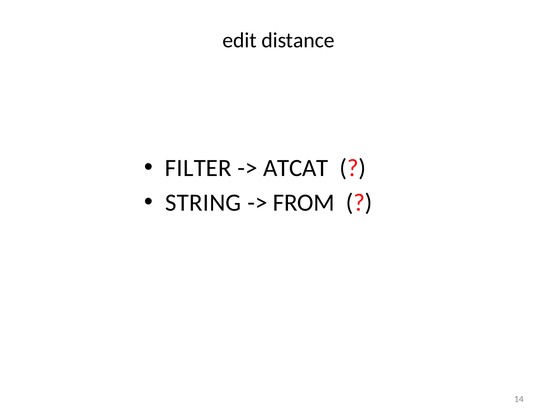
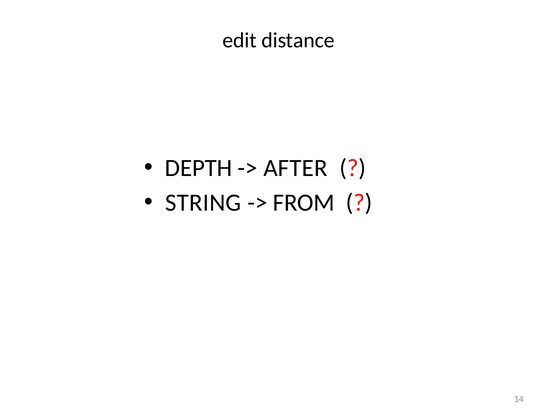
FILTER: FILTER -> DEPTH (199, 168)
ATCAT: ATCAT -> AFTER (296, 168)
